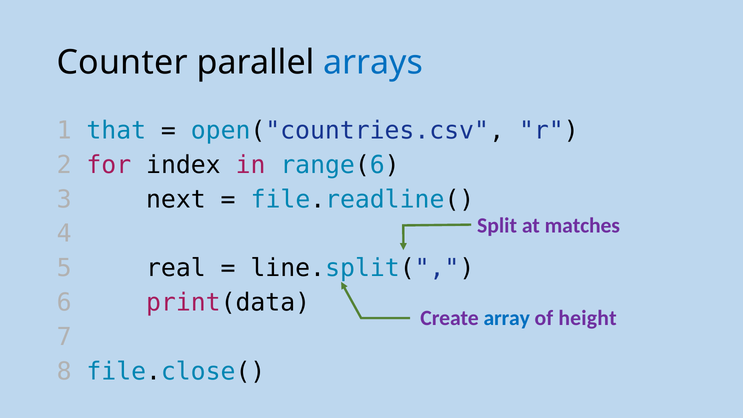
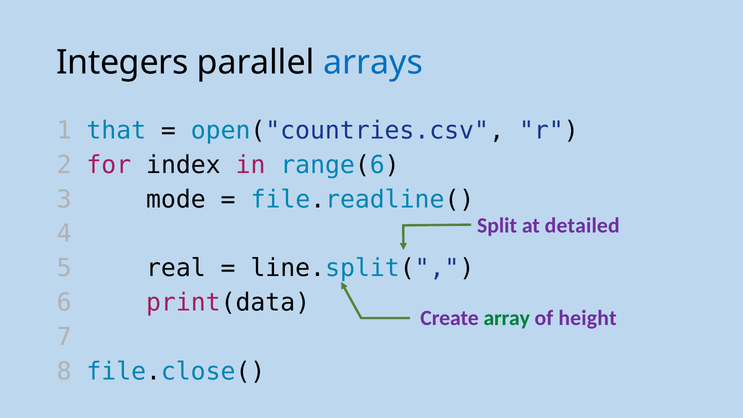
Counter: Counter -> Integers (122, 62)
next: next -> mode (176, 199)
matches: matches -> detailed (582, 226)
array colour: blue -> green (507, 318)
